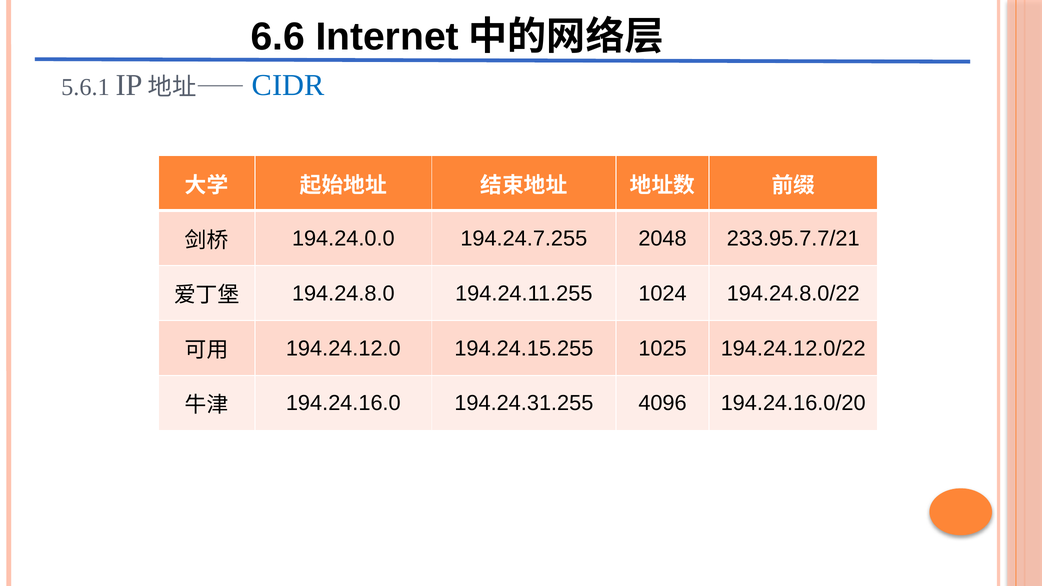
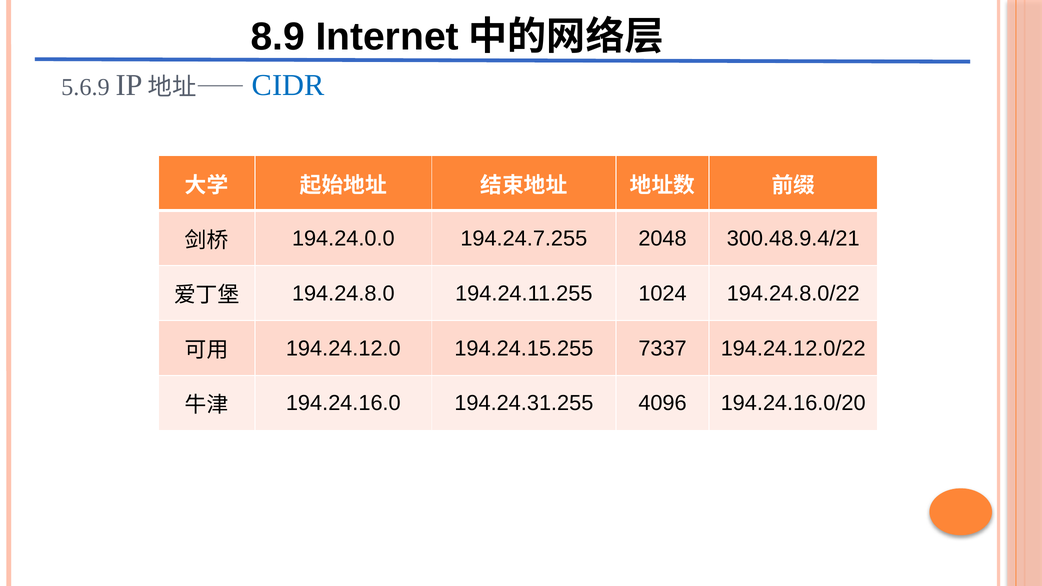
6.6: 6.6 -> 8.9 (278, 37)
5.6.1: 5.6.1 -> 5.6.9 (85, 87)
233.95.7.7/21: 233.95.7.7/21 -> 300.48.9.4/21 (793, 238)
1025: 1025 -> 7337 (663, 348)
